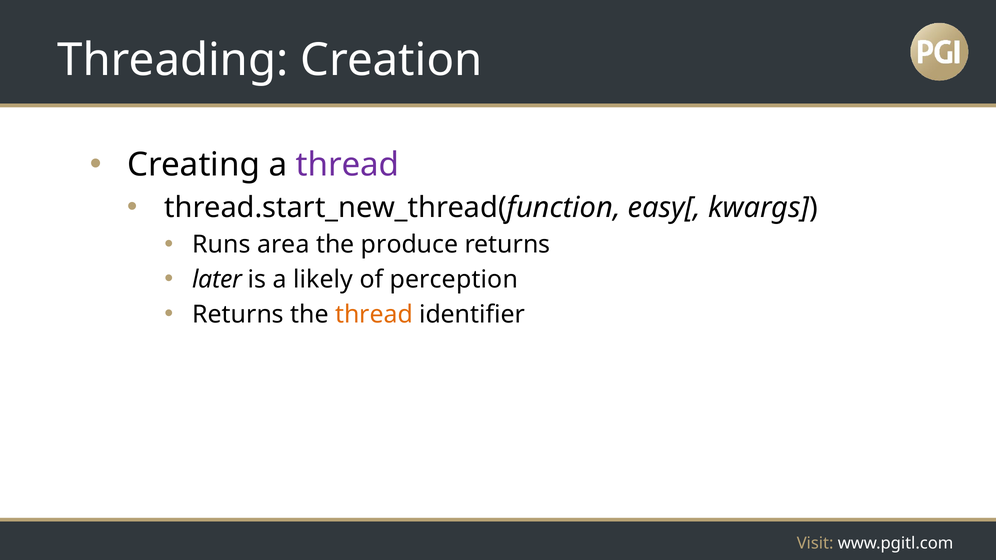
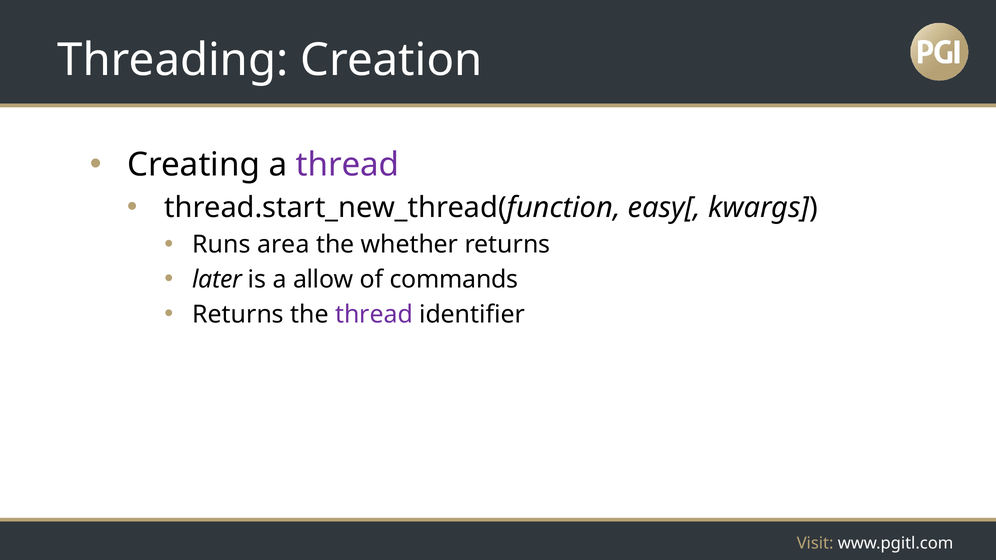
produce: produce -> whether (410, 245)
likely: likely -> allow (323, 280)
perception: perception -> commands (454, 280)
thread colour: orange -> purple (374, 315)
